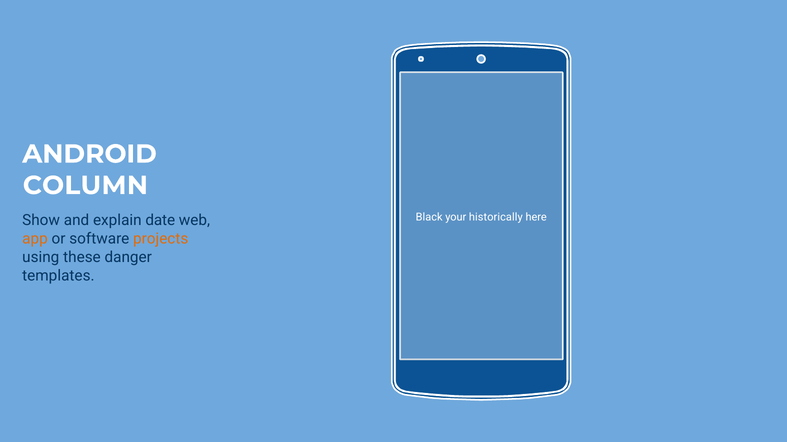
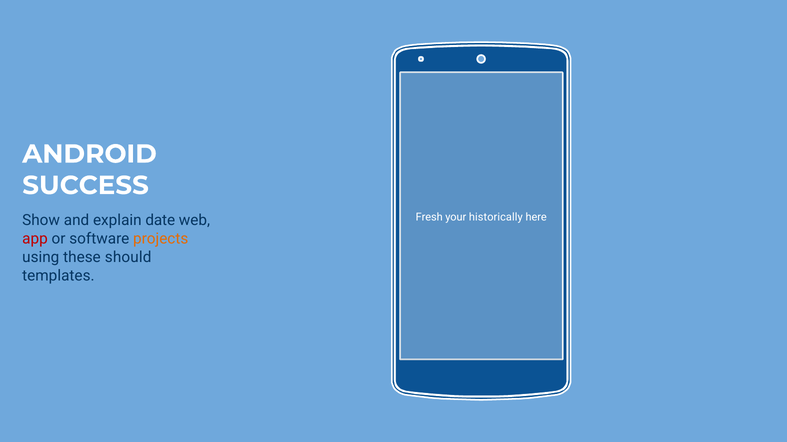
COLUMN: COLUMN -> SUCCESS (86, 186)
Black: Black -> Fresh (429, 217)
app colour: orange -> red (35, 239)
danger: danger -> should (128, 258)
